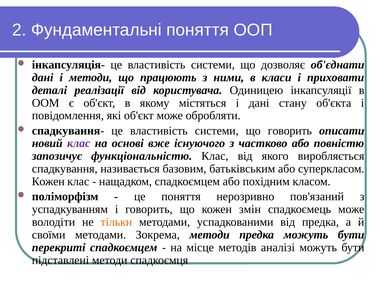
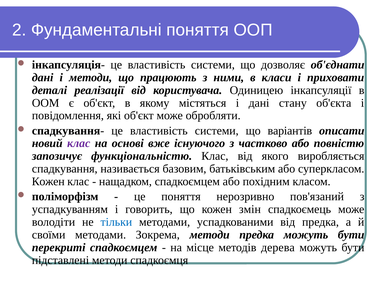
що говорить: говорить -> варіантів (290, 131)
тільки colour: orange -> blue (116, 222)
аналізі: аналізі -> дерева (278, 247)
